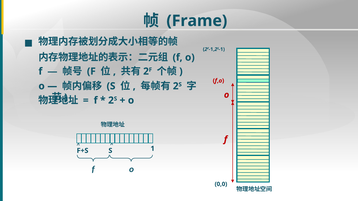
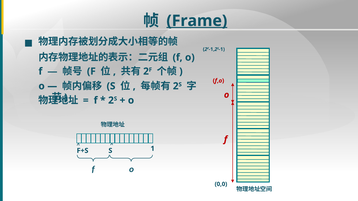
Frame underline: none -> present (197, 21)
